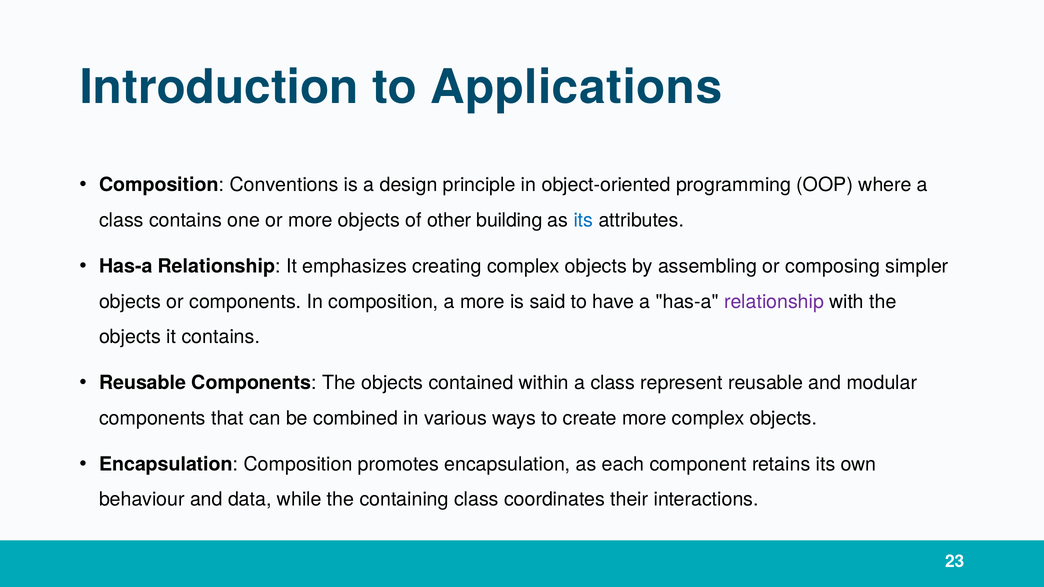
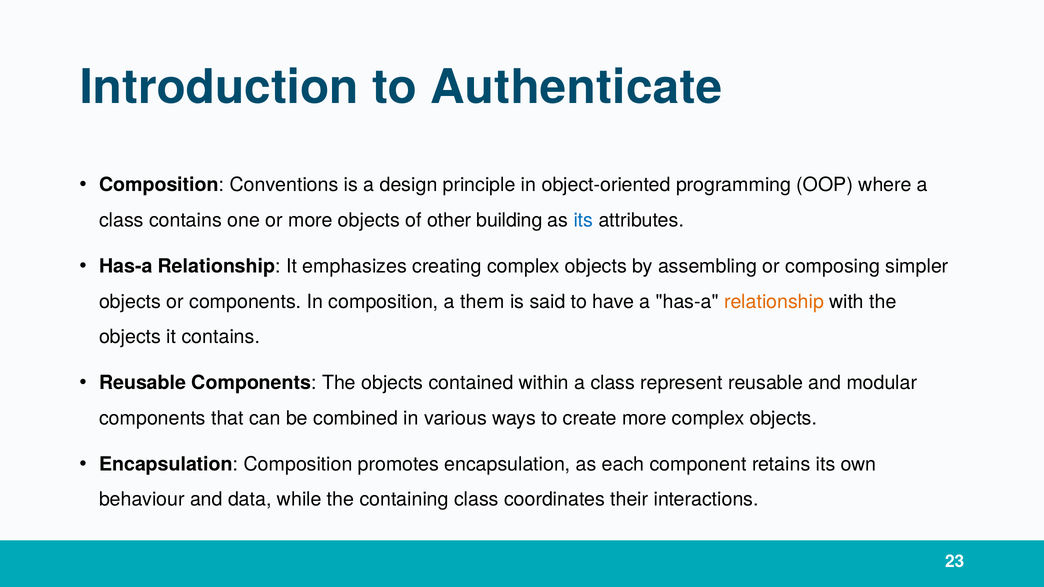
Applications: Applications -> Authenticate (576, 88)
a more: more -> them (482, 302)
relationship colour: purple -> orange (774, 302)
